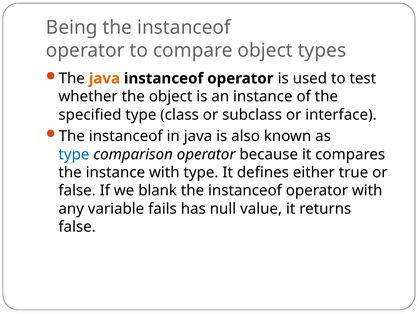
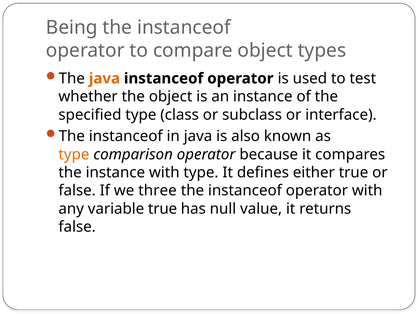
type colour: blue -> orange (74, 154)
blank: blank -> three (158, 190)
variable fails: fails -> true (163, 208)
